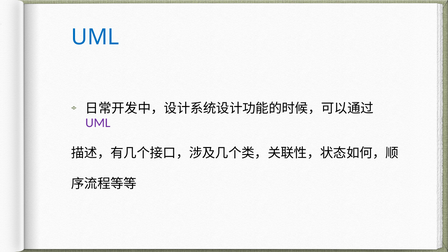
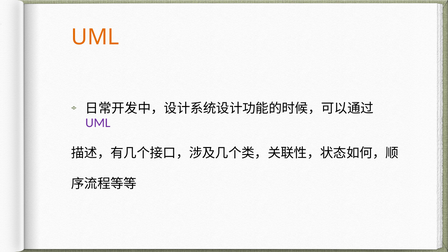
UML colour: blue -> orange (95, 37)
